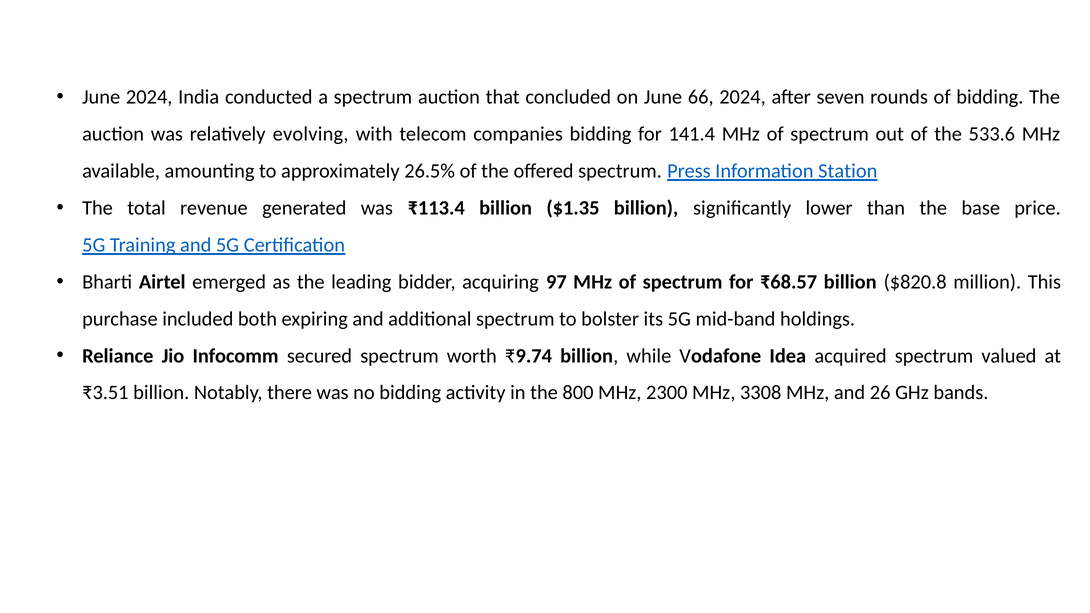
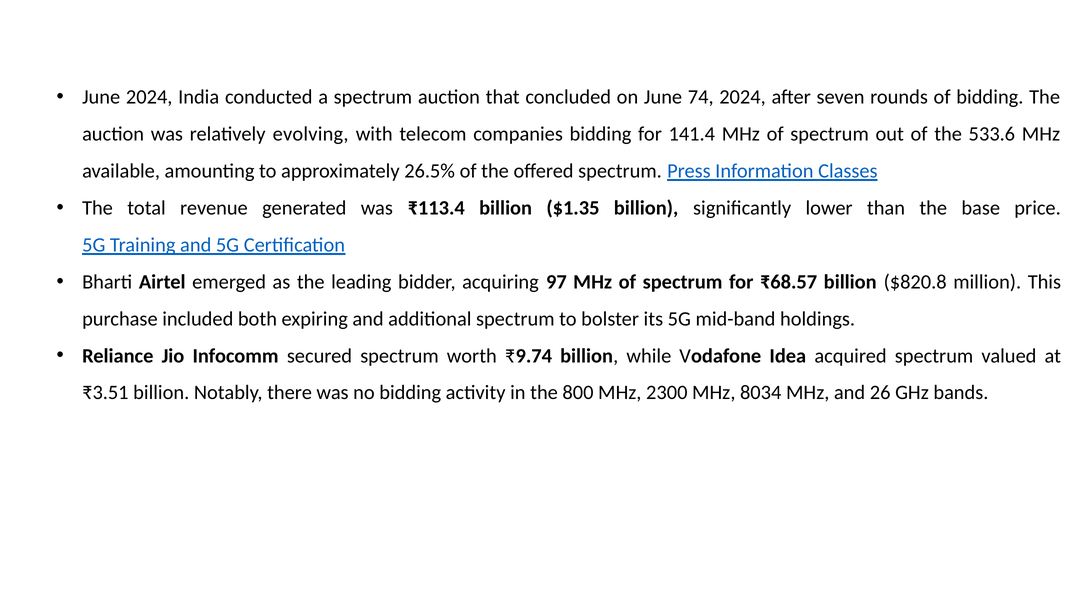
66: 66 -> 74 (701, 97)
Station: Station -> Classes (848, 171)
3308: 3308 -> 8034 (761, 393)
